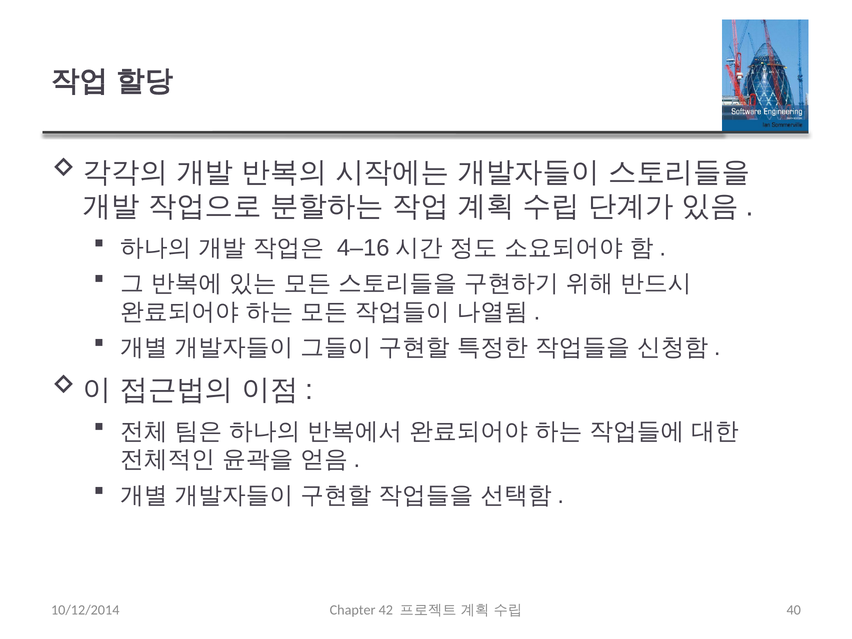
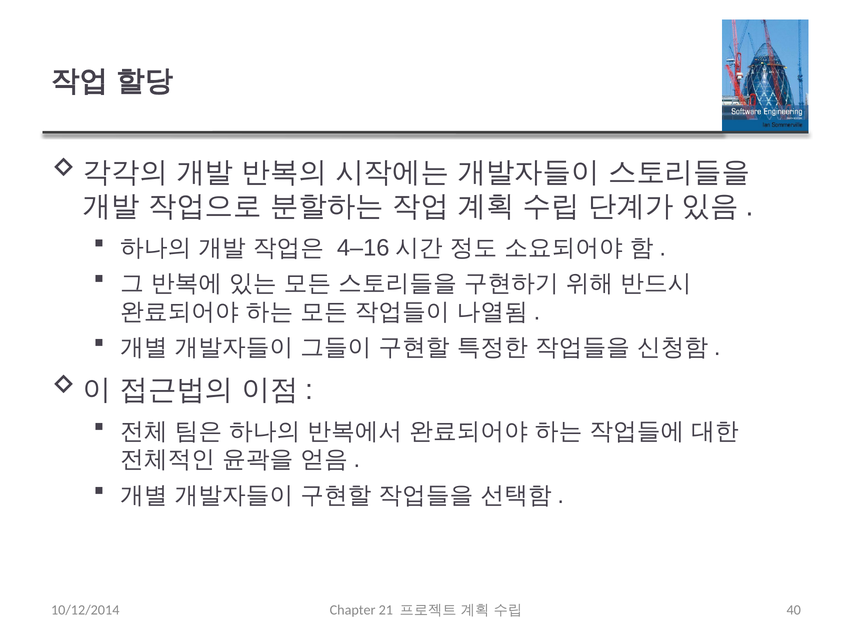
42: 42 -> 21 (386, 610)
